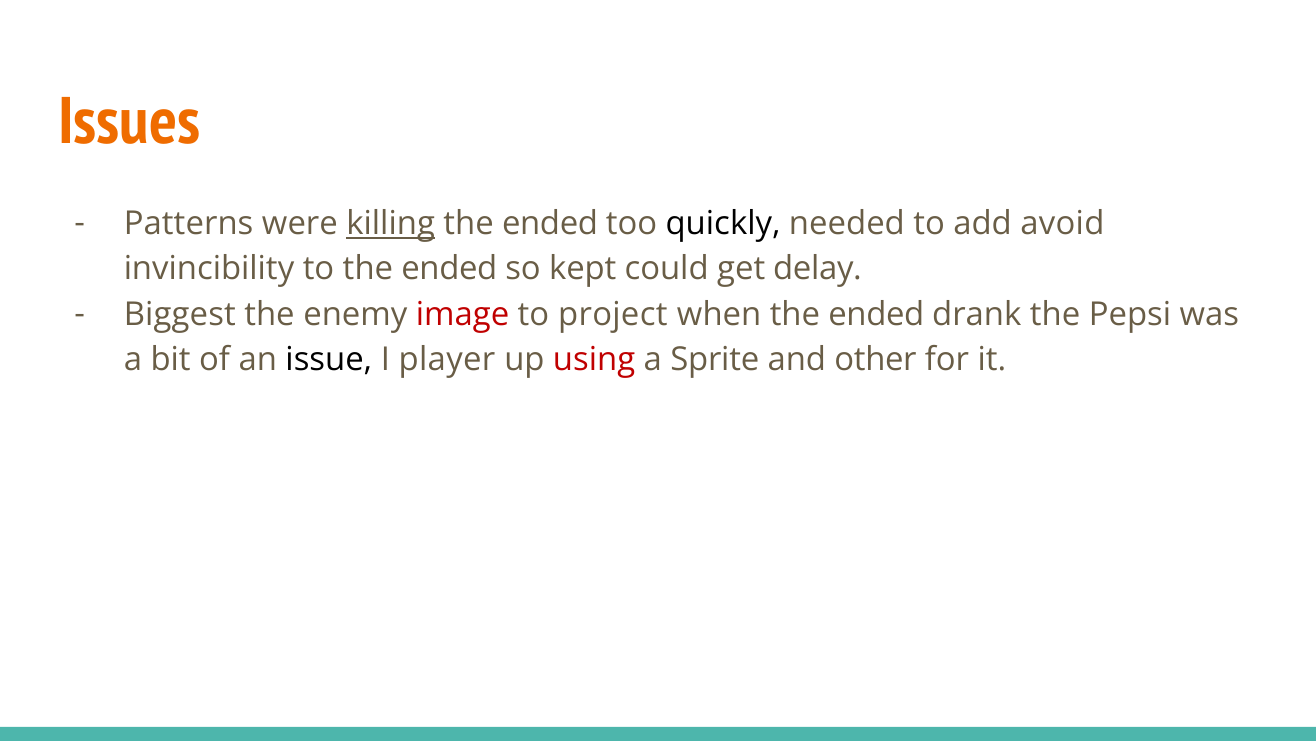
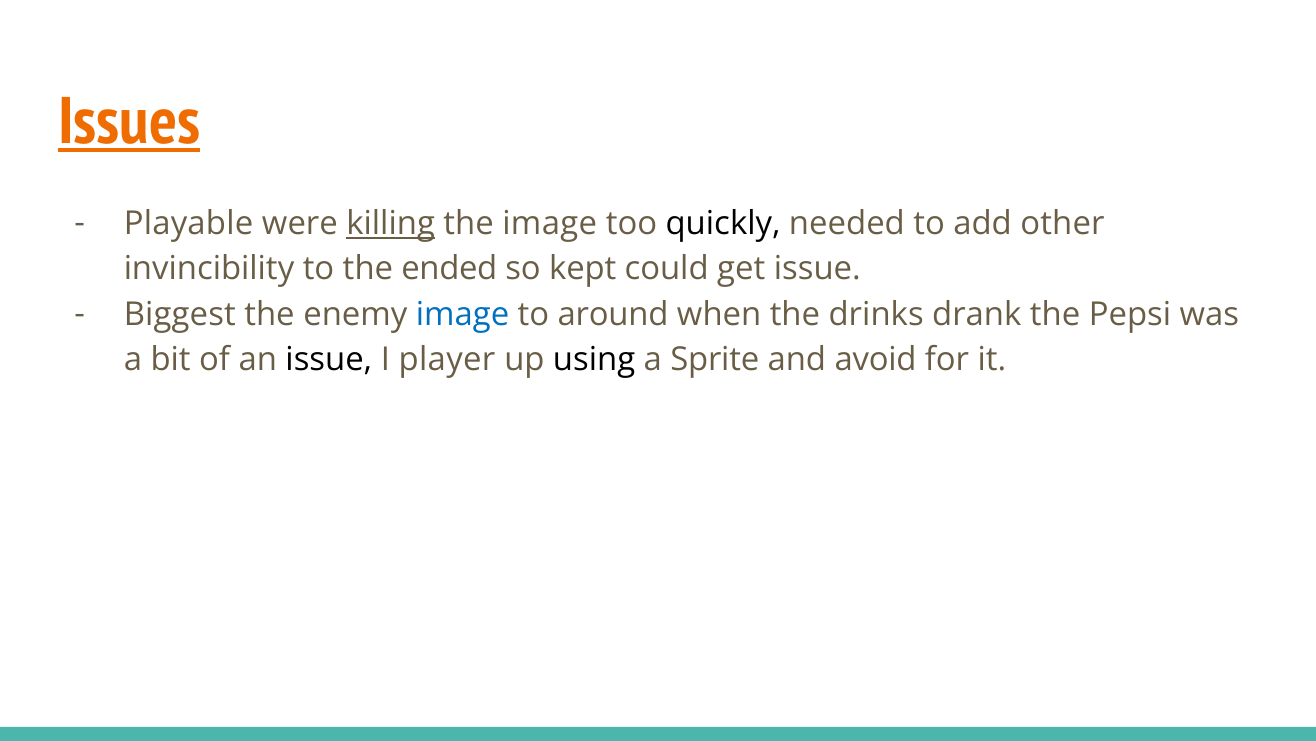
Issues underline: none -> present (129, 121)
Patterns: Patterns -> Playable (189, 223)
ended: ended -> image (550, 223)
avoid: avoid -> other (1062, 223)
get delay: delay -> issue (817, 269)
image colour: red -> blue (463, 314)
project: project -> around (613, 314)
when the ended: ended -> drinks (876, 314)
using colour: red -> black (594, 360)
other: other -> avoid (876, 360)
